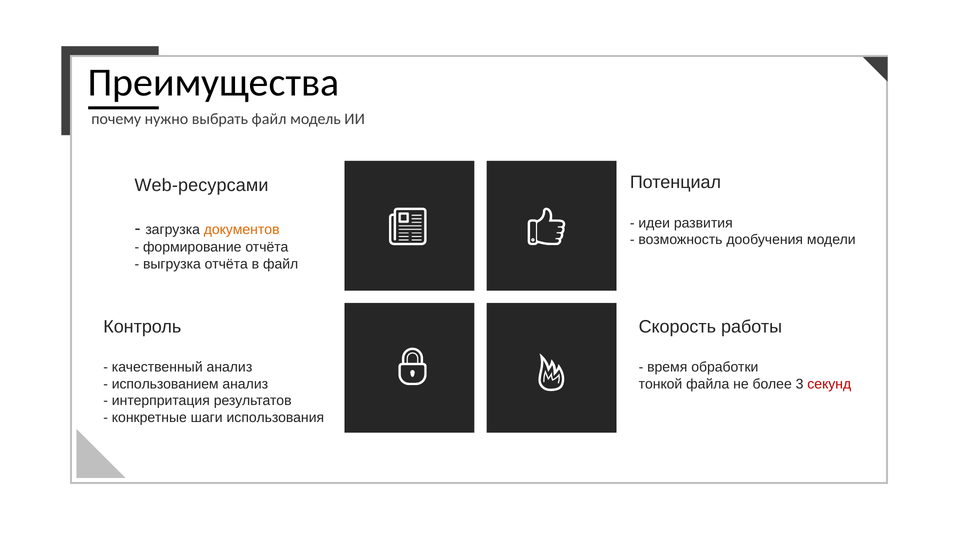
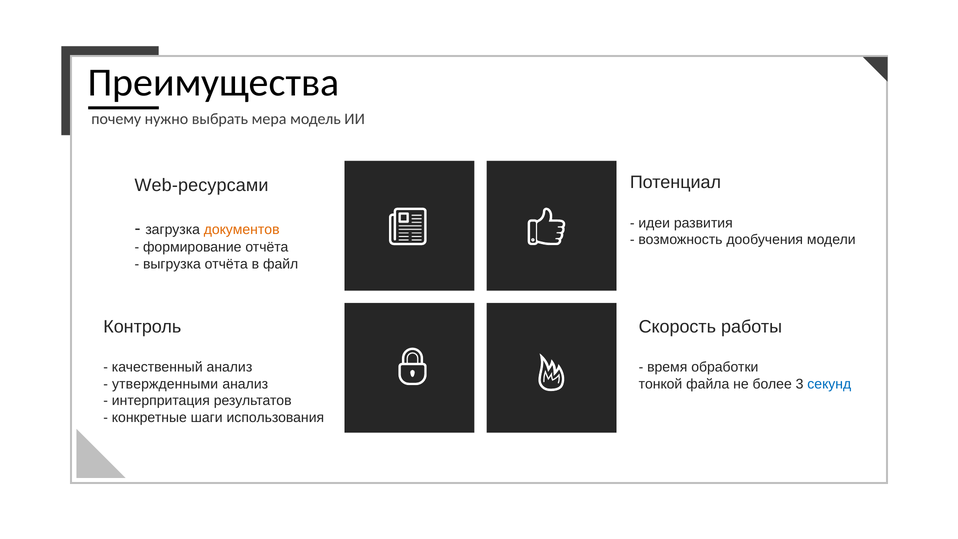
выбрать файл: файл -> мера (269, 119)
использованием: использованием -> утвержденными (165, 384)
секунд colour: red -> blue (829, 384)
